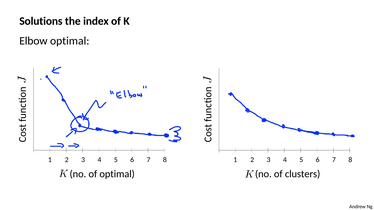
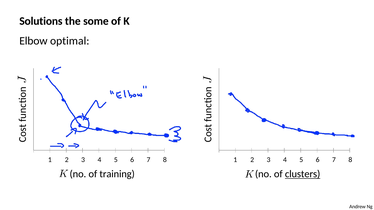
index: index -> some (96, 21)
of optimal: optimal -> training (117, 174)
clusters underline: none -> present (303, 174)
